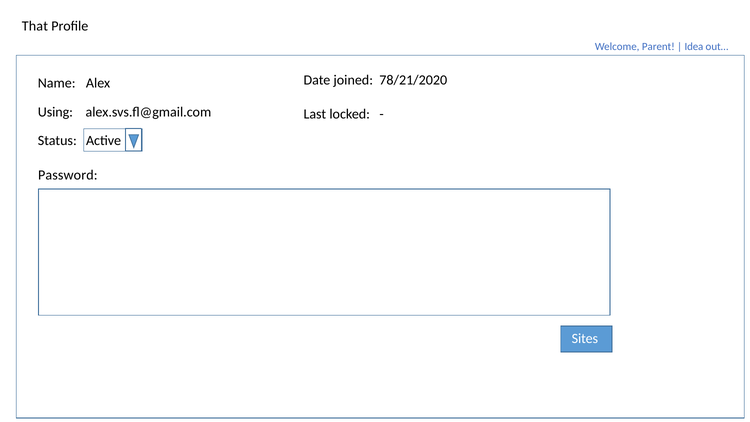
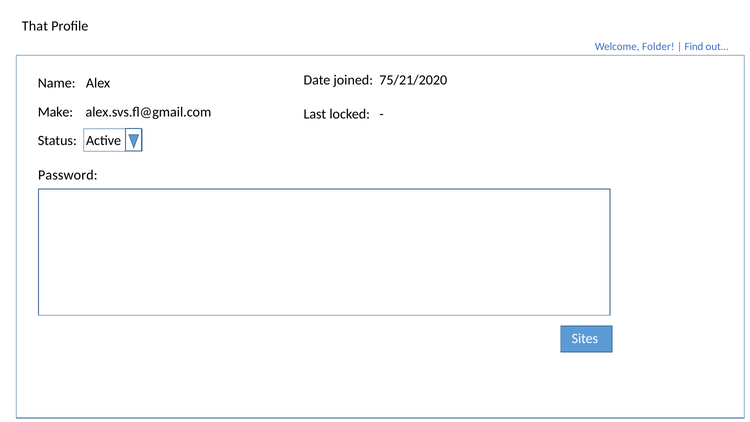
Parent: Parent -> Folder (658, 47)
Idea: Idea -> Find (694, 47)
78/21/2020: 78/21/2020 -> 75/21/2020 (413, 80)
Using: Using -> Make (55, 112)
